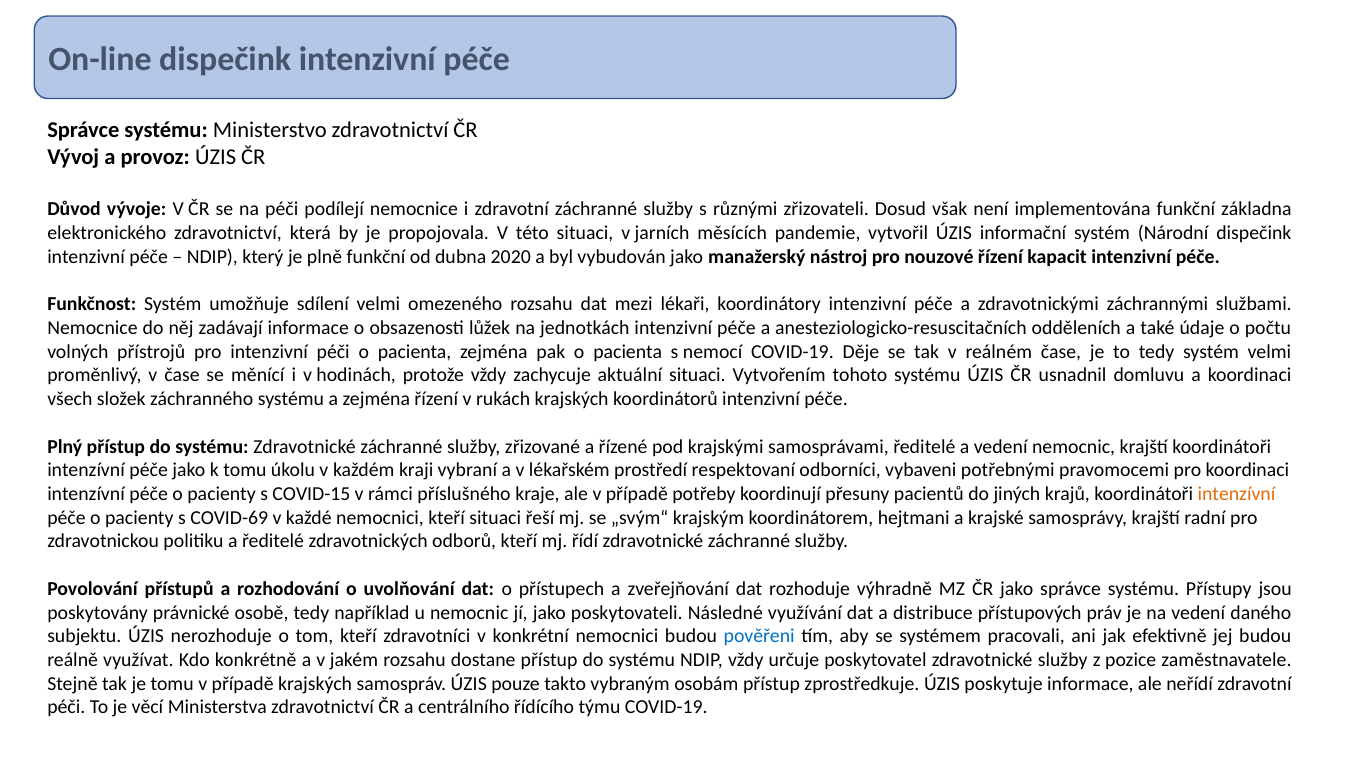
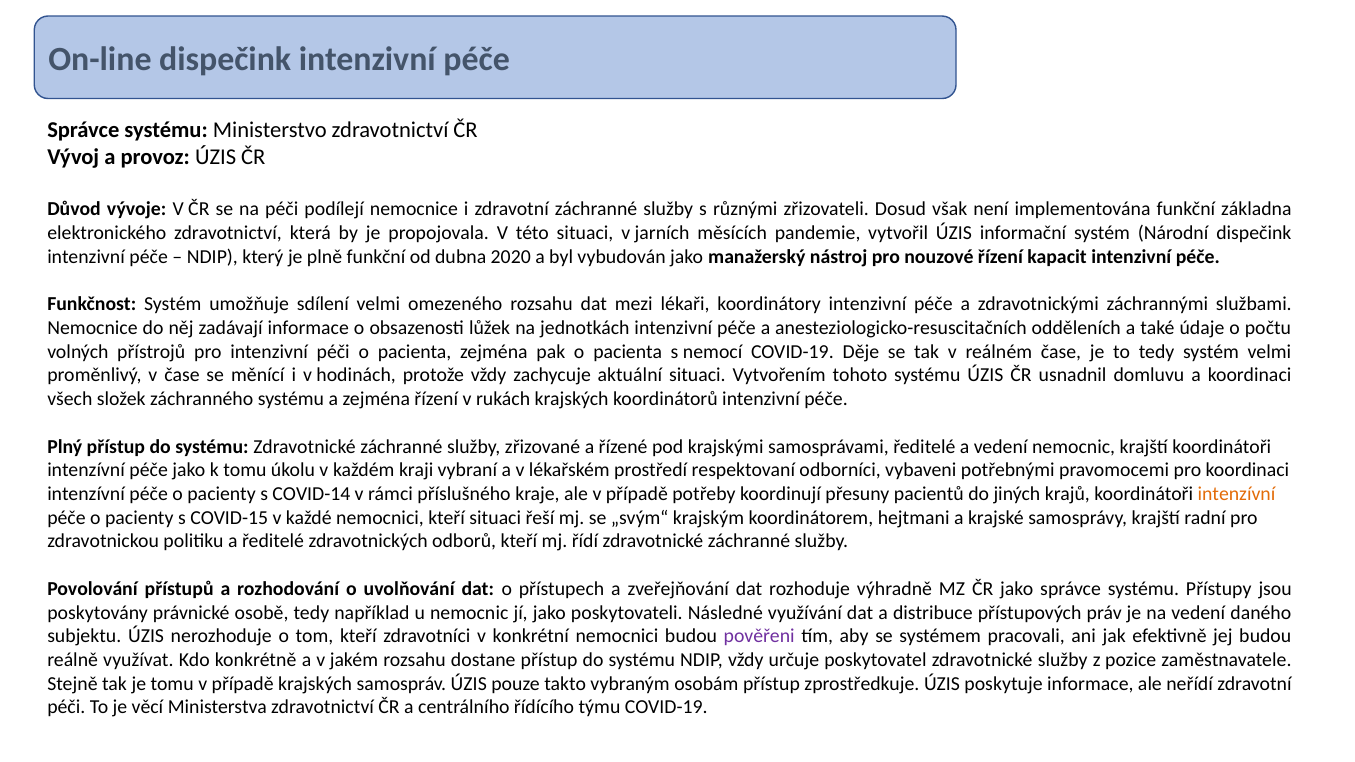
COVID-15: COVID-15 -> COVID-14 (311, 494)
COVID-69: COVID-69 -> COVID-15 (229, 518)
pověřeni colour: blue -> purple (759, 636)
